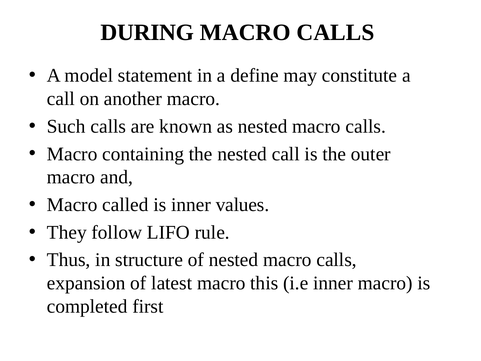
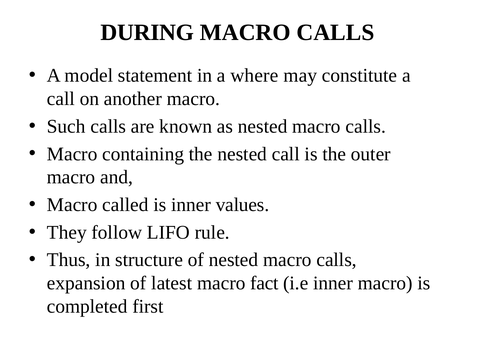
define: define -> where (255, 76)
this: this -> fact (264, 283)
